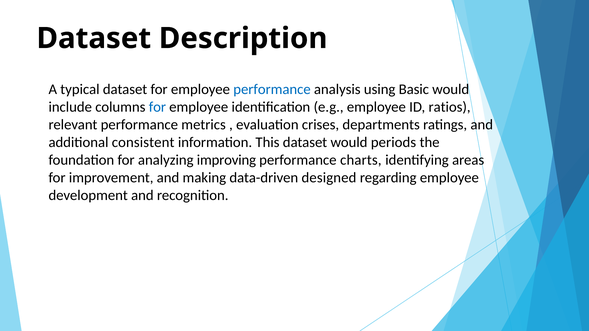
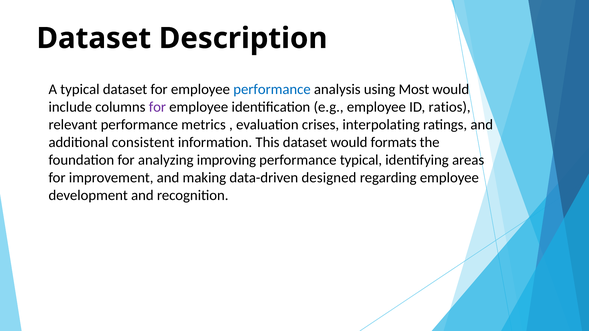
Basic: Basic -> Most (414, 89)
for colour: blue -> purple (157, 107)
departments: departments -> interpolating (381, 125)
periods: periods -> formats (394, 142)
performance charts: charts -> typical (361, 160)
